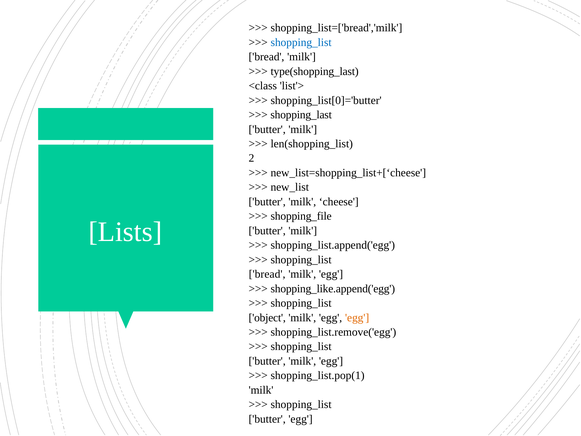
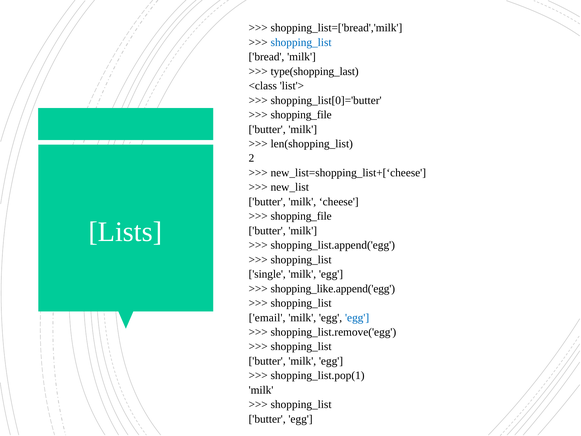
shopping_last: shopping_last -> shopping_file (301, 115)
bread: bread -> single (267, 274)
object: object -> email (267, 317)
egg colour: orange -> blue (357, 317)
